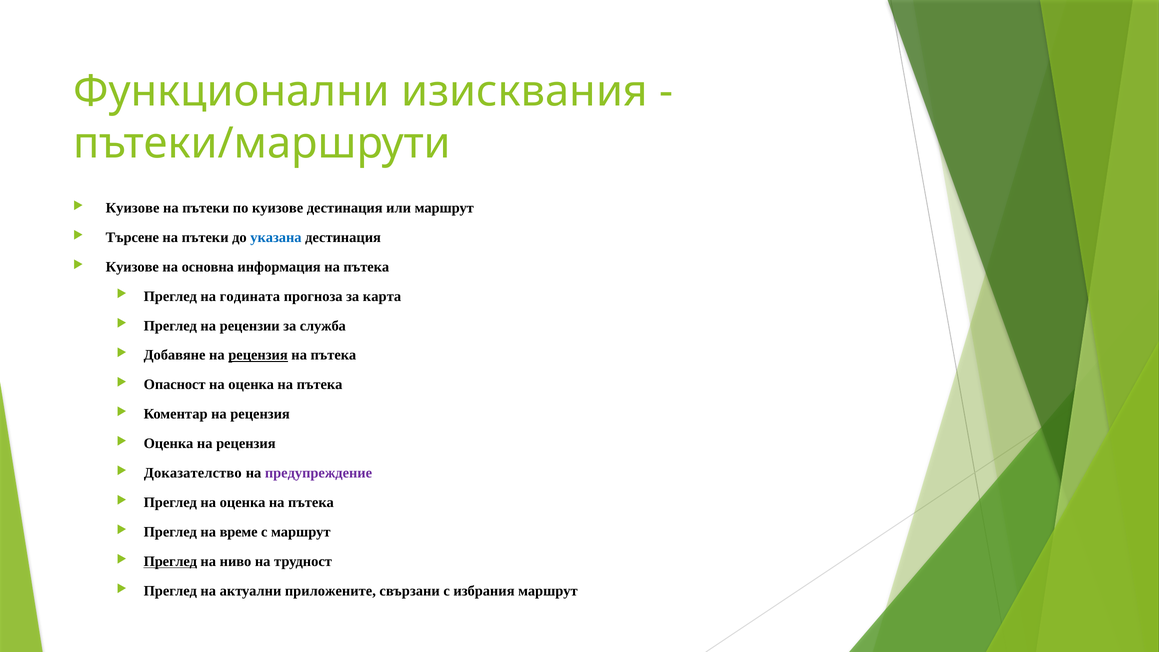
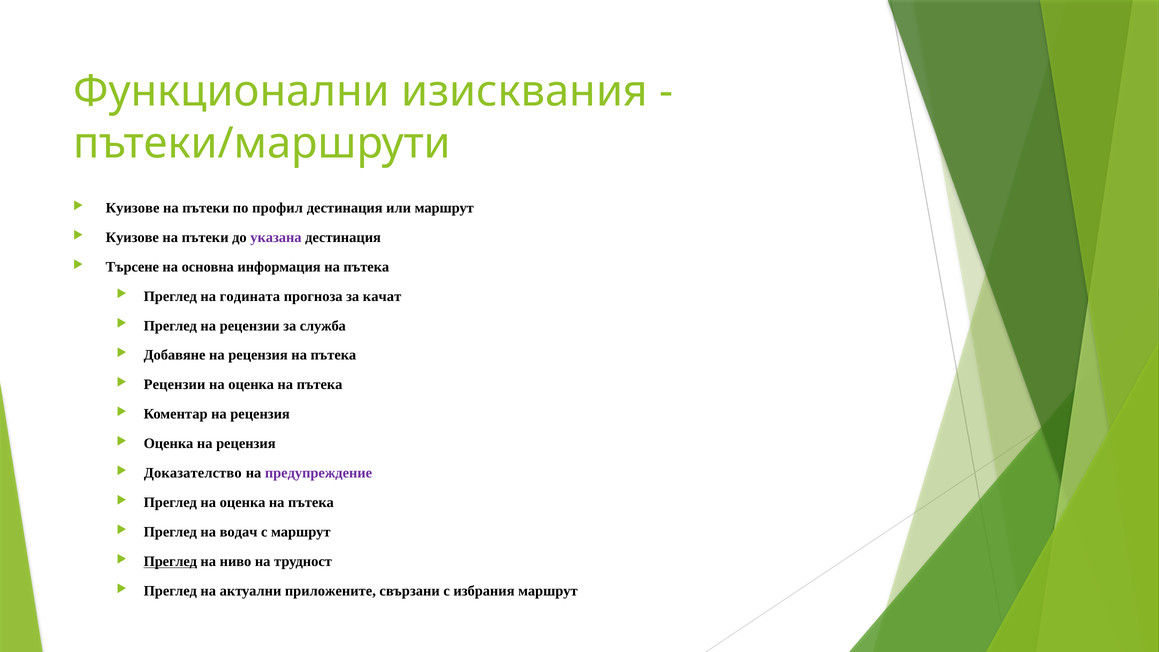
по куизове: куизове -> профил (278, 208)
Търсене: Търсене -> Куизове (132, 237)
указана colour: blue -> purple (276, 237)
Куизове: Куизове -> Търсене (132, 267)
карта: карта -> качат (382, 296)
рецензия underline: present -> none (258, 355)
Опасност: Опасност -> Рецензии (175, 385)
време: време -> водач (239, 532)
